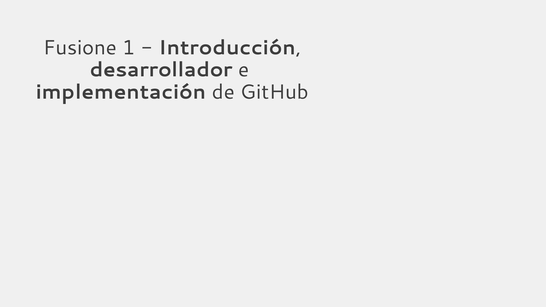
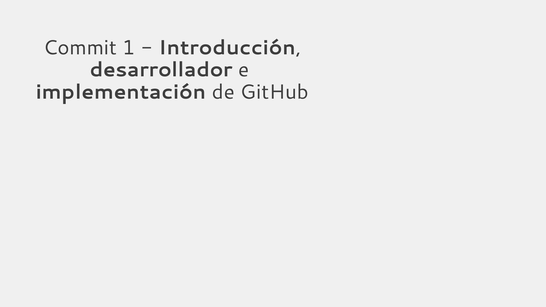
Fusione: Fusione -> Commit (80, 48)
